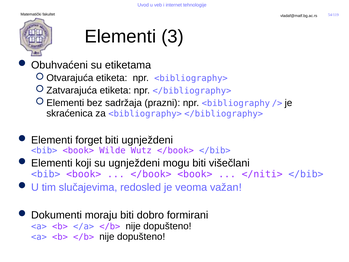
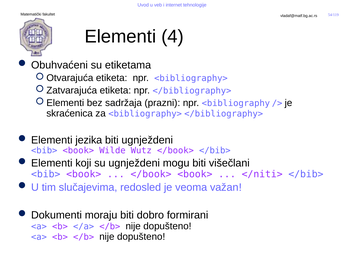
3: 3 -> 4 (173, 37)
forget: forget -> jezika (89, 140)
